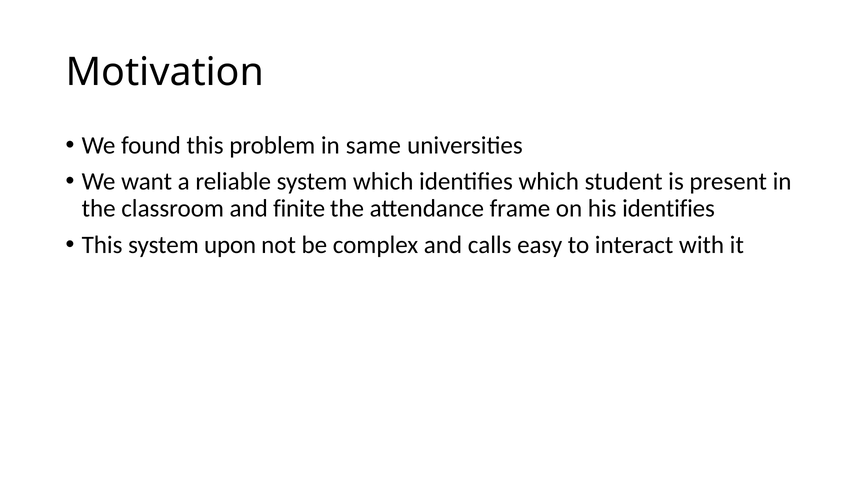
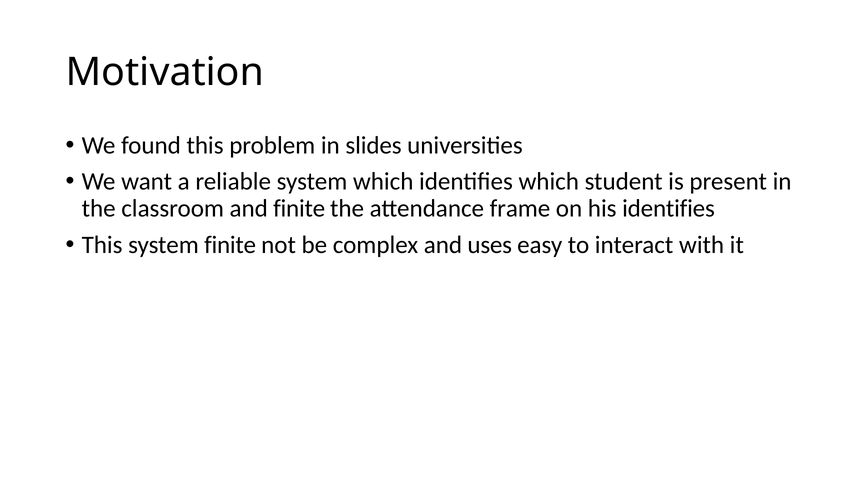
same: same -> slides (374, 145)
system upon: upon -> finite (230, 245)
calls: calls -> uses (490, 245)
